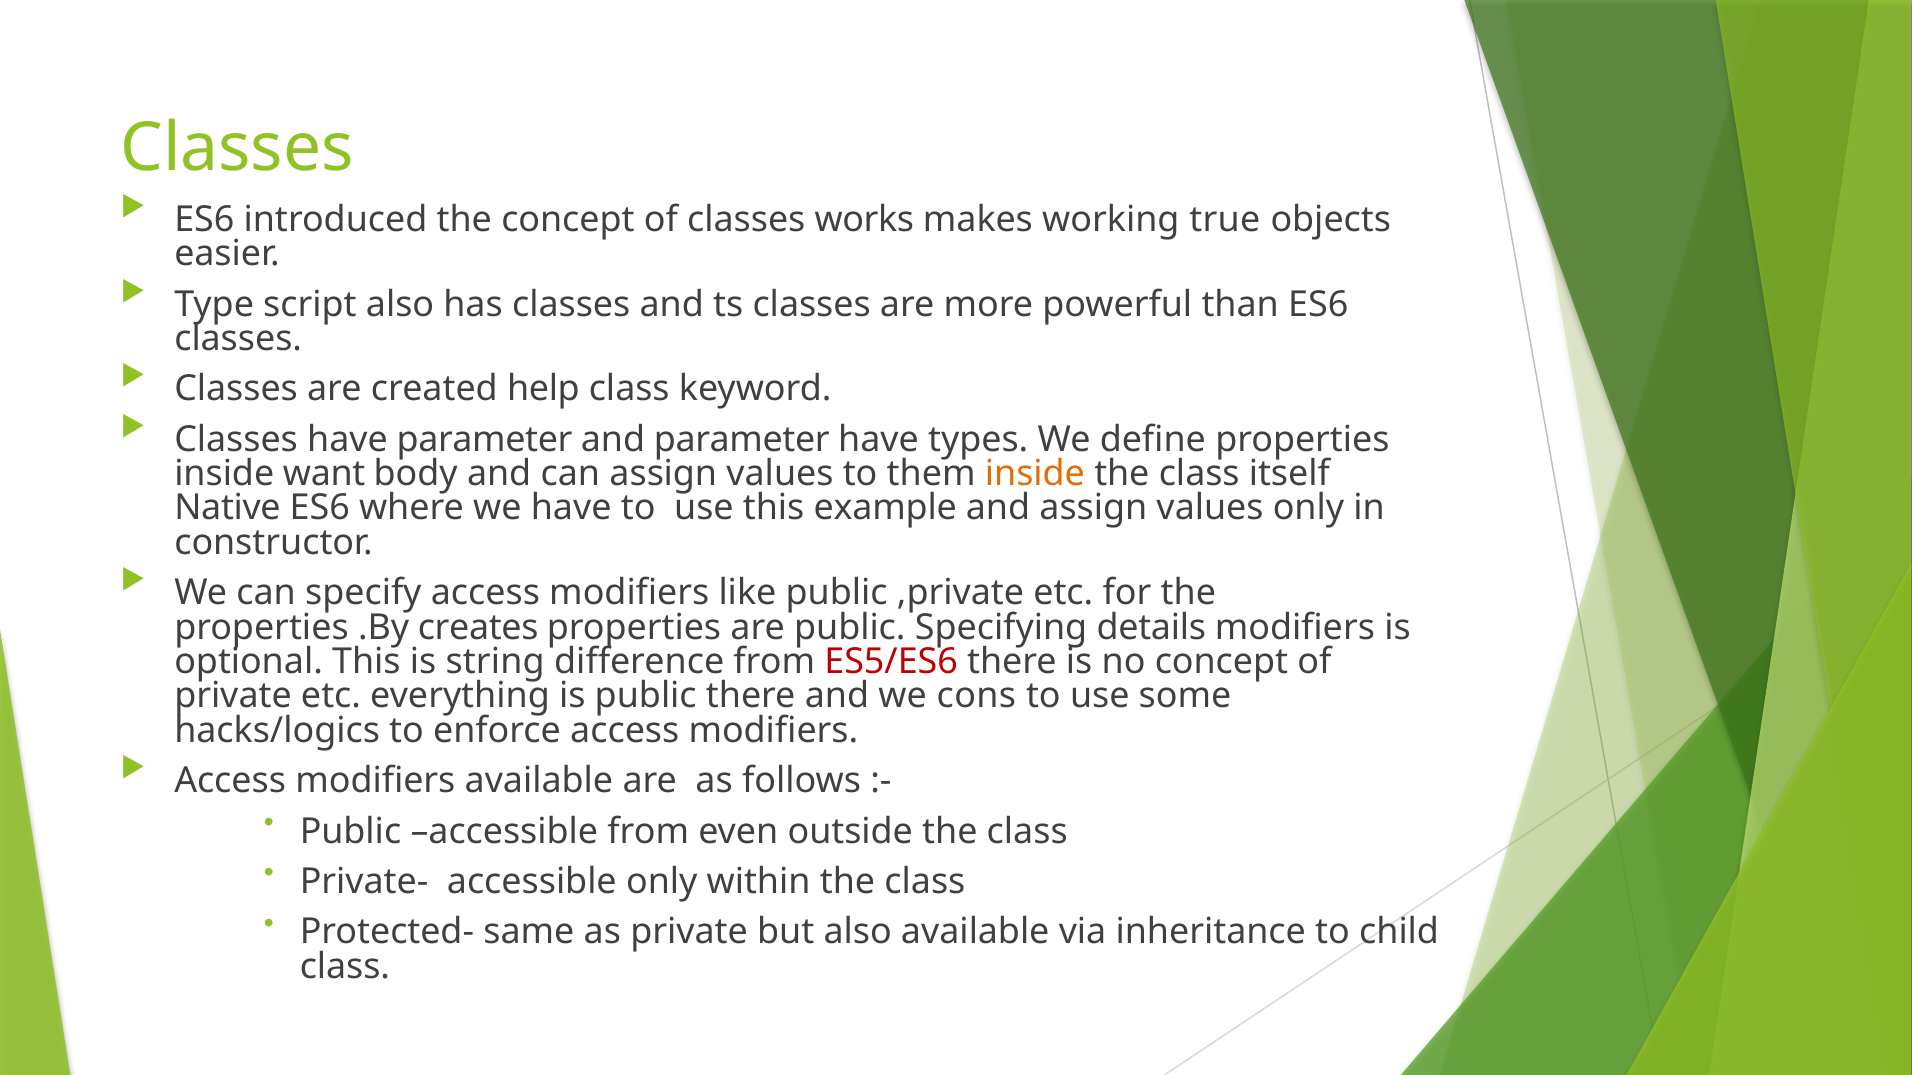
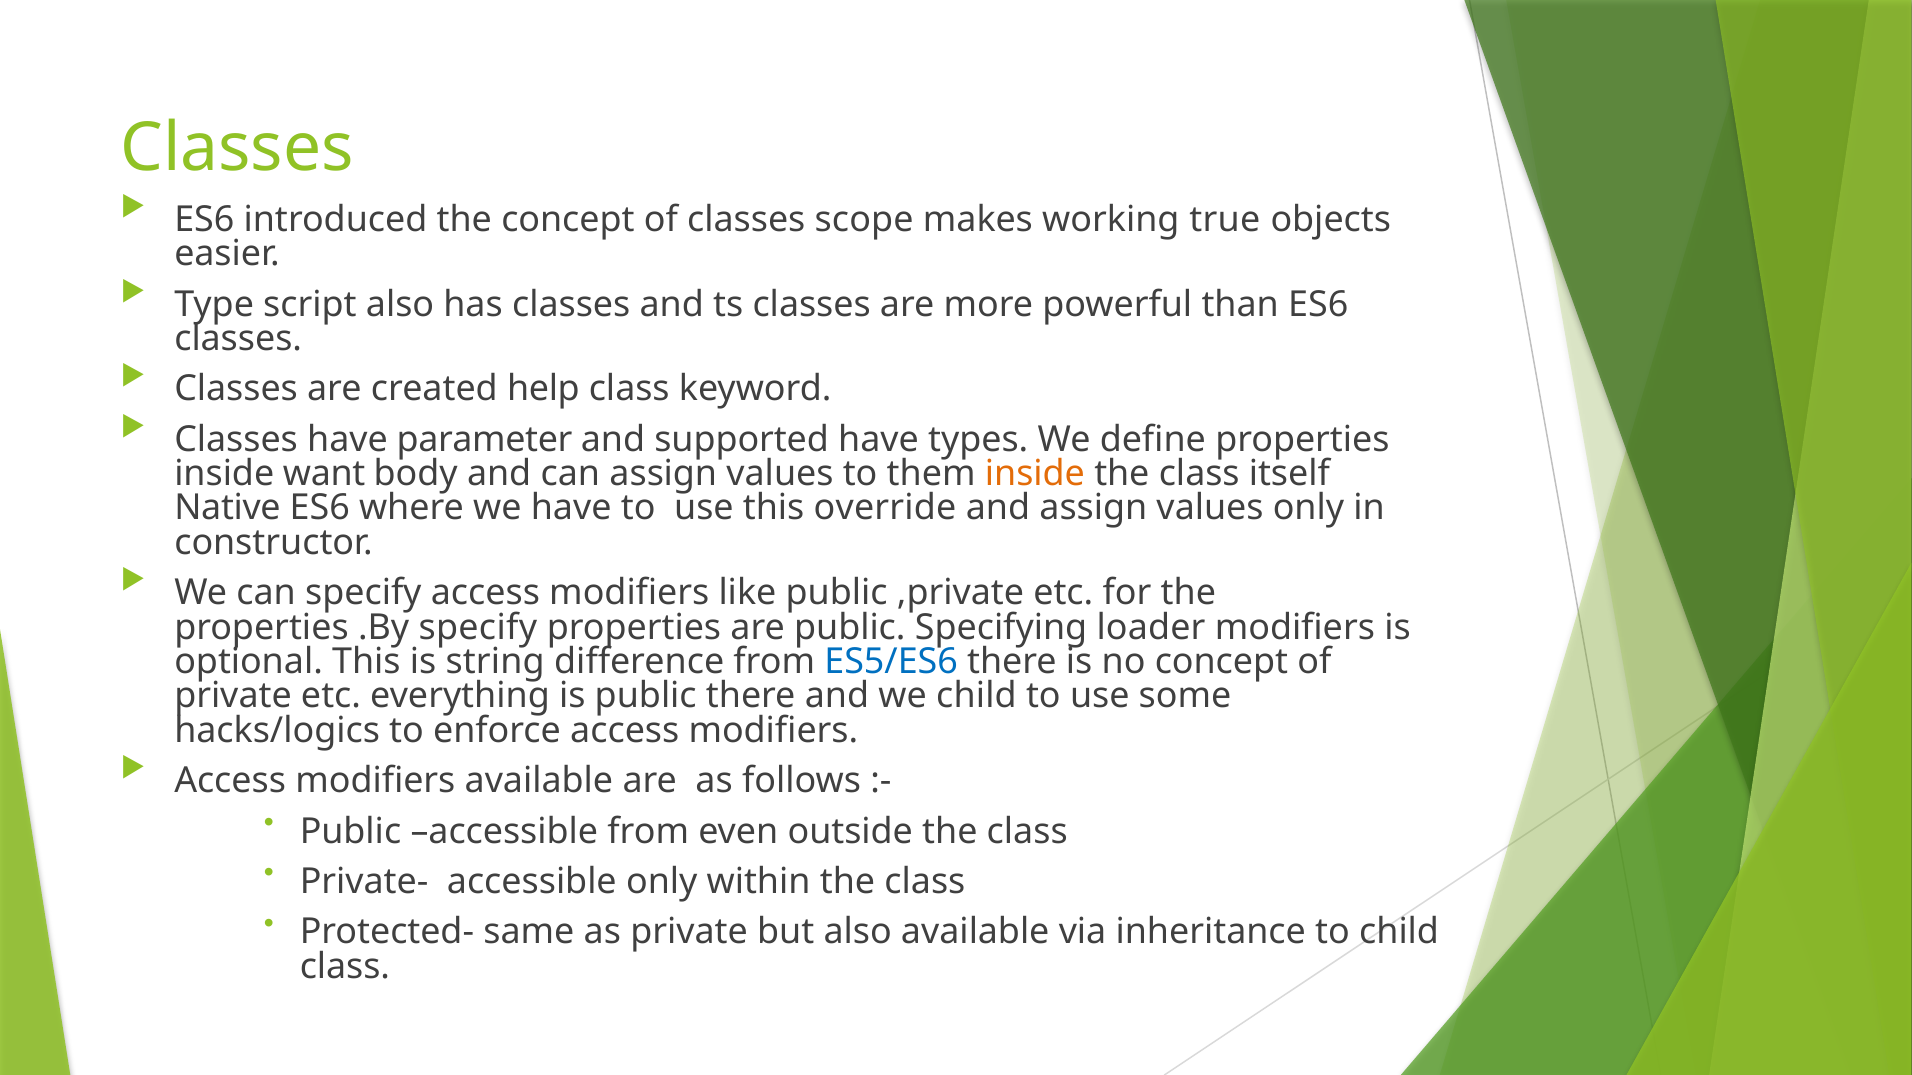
works: works -> scope (864, 220)
and parameter: parameter -> supported (742, 439)
example: example -> override (885, 508)
.By creates: creates -> specify (478, 628)
details: details -> loader (1151, 628)
ES5/ES6 colour: red -> blue (891, 662)
we cons: cons -> child (976, 696)
